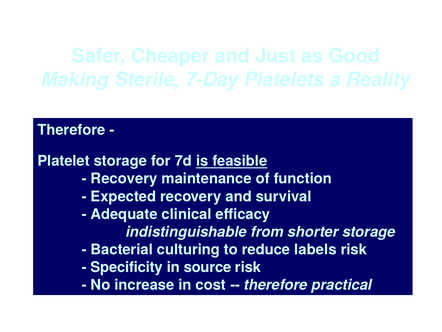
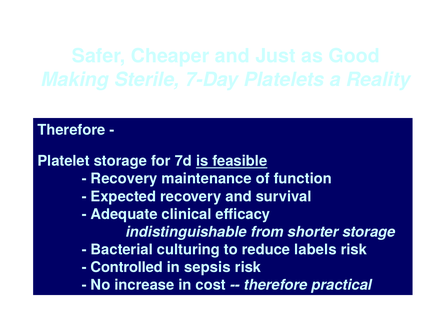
Specificity: Specificity -> Controlled (127, 267)
source: source -> sepsis (207, 267)
